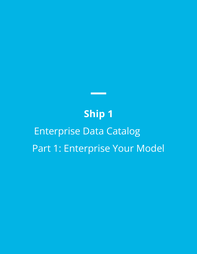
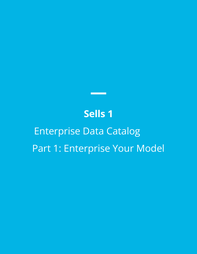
Ship: Ship -> Sells (95, 114)
